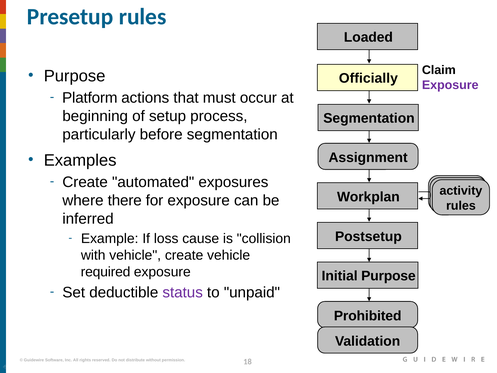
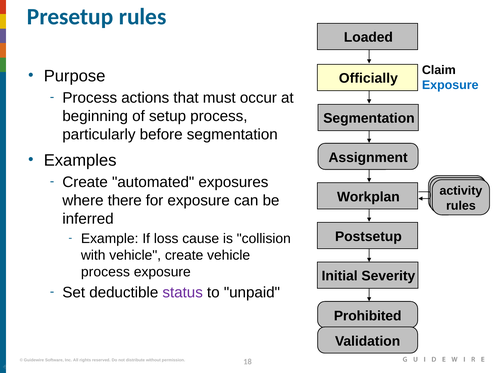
Exposure colour: purple -> blue (450, 85)
Platform: Platform -> Process (90, 98)
required: required -> process (105, 272)
Initial Purpose: Purpose -> Severity (388, 276)
